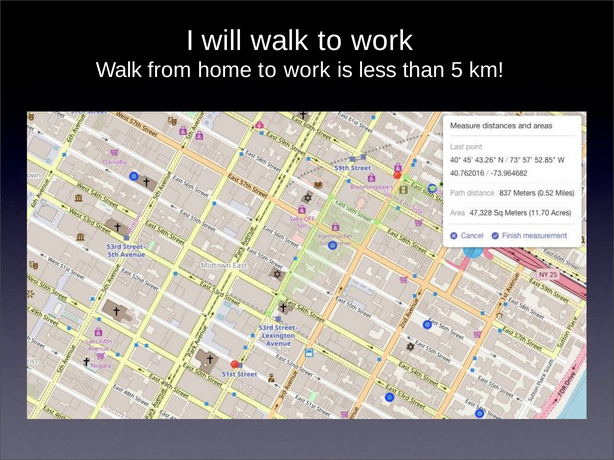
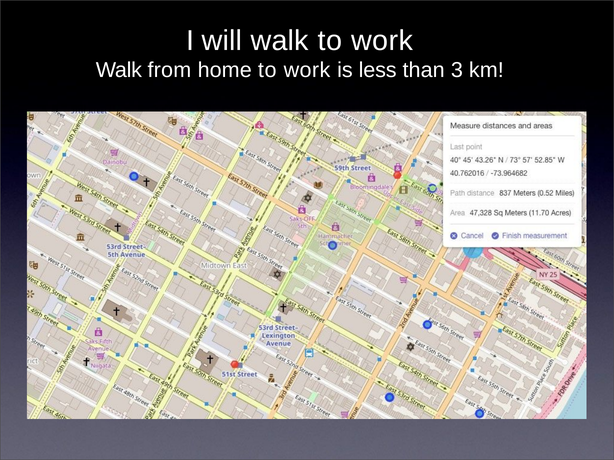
5: 5 -> 3 (457, 70)
